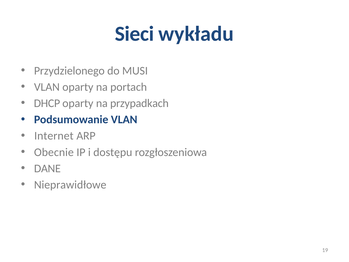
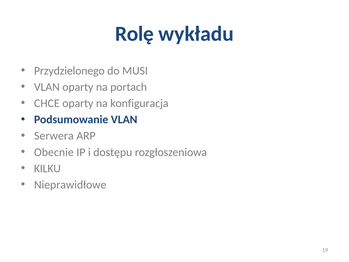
Sieci: Sieci -> Rolę (134, 34)
DHCP: DHCP -> CHCE (47, 103)
przypadkach: przypadkach -> konfiguracja (139, 103)
Internet: Internet -> Serwera (54, 136)
DANE: DANE -> KILKU (47, 168)
